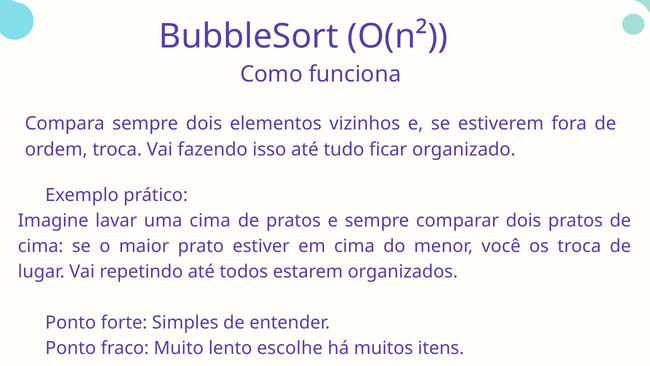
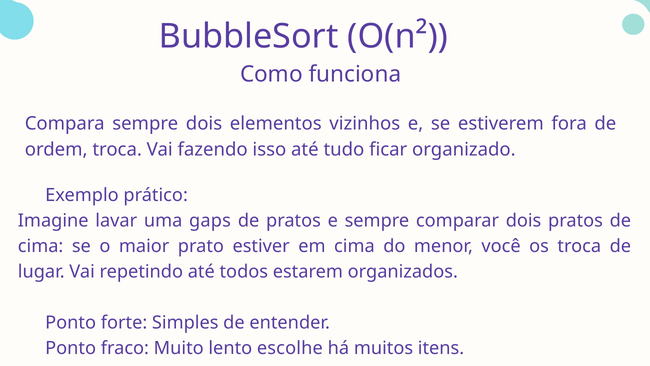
uma cima: cima -> gaps (210, 220)
